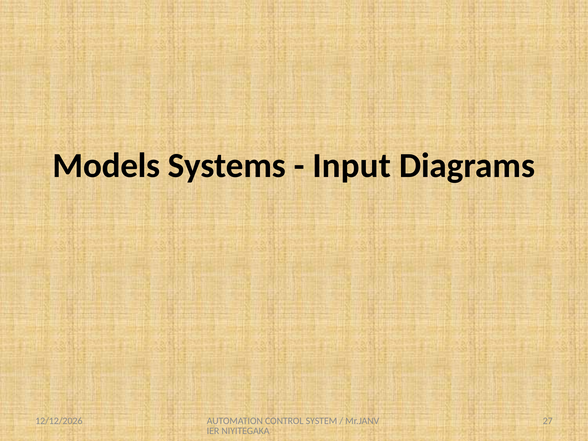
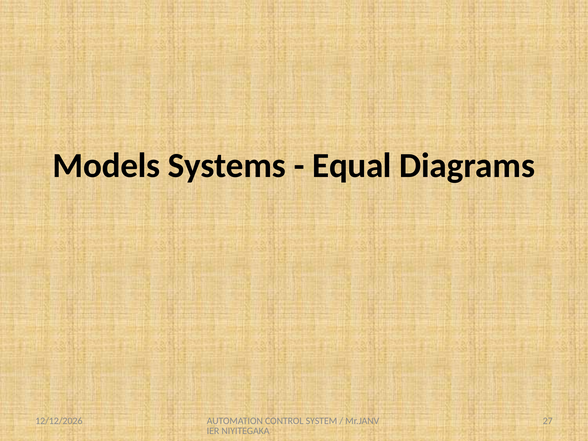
Input: Input -> Equal (352, 166)
